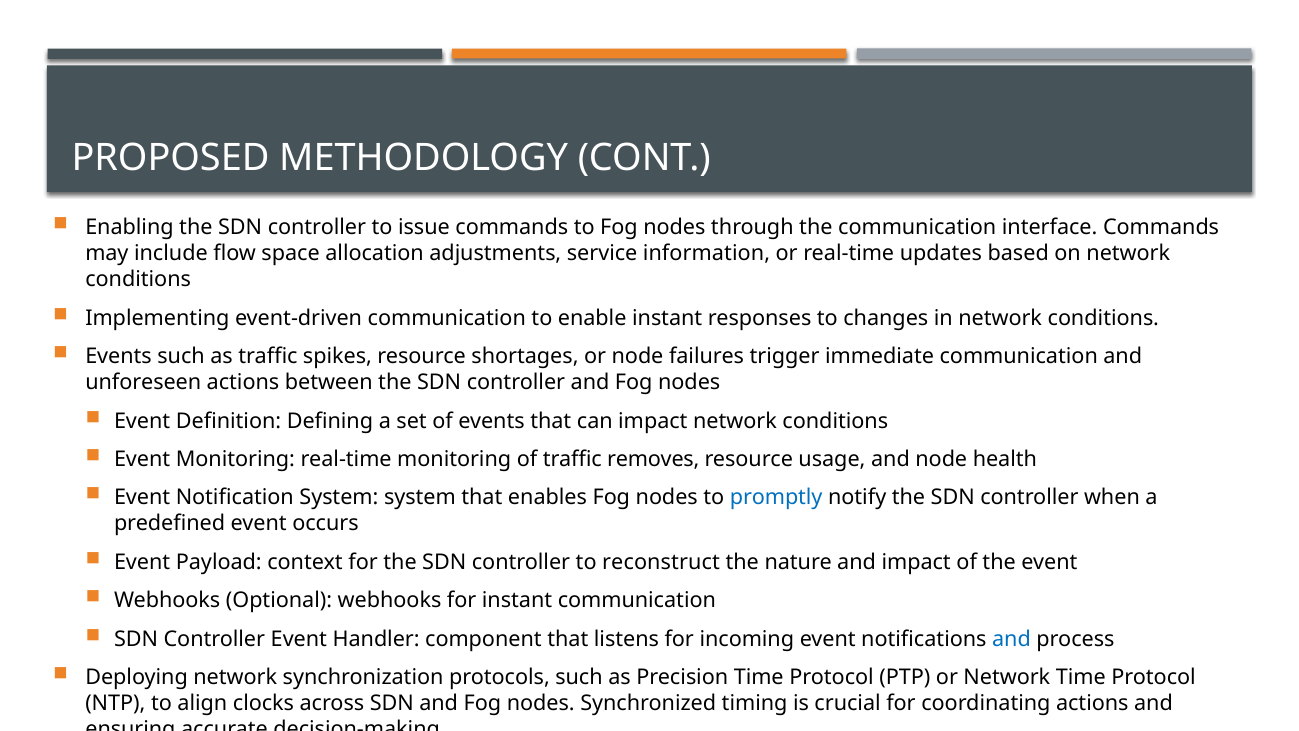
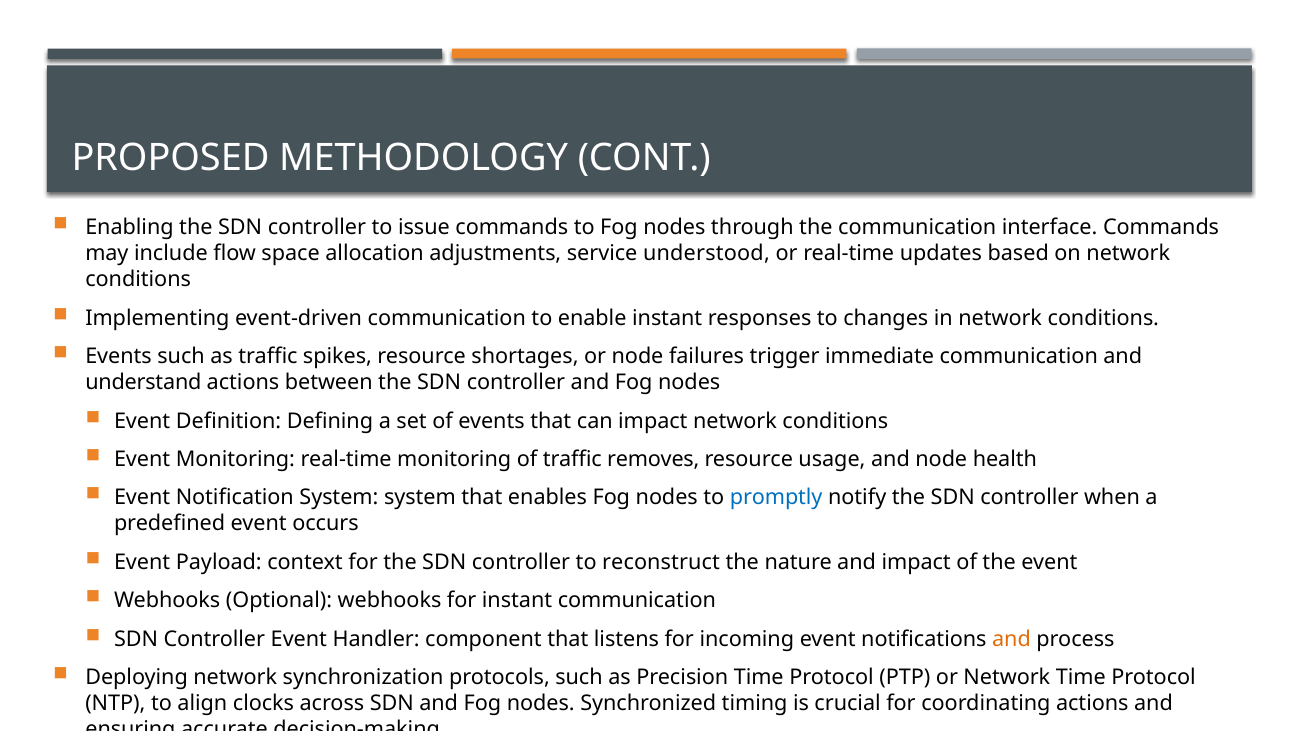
information: information -> understood (706, 253)
unforeseen: unforeseen -> understand (143, 382)
and colour: blue -> orange (1012, 639)
